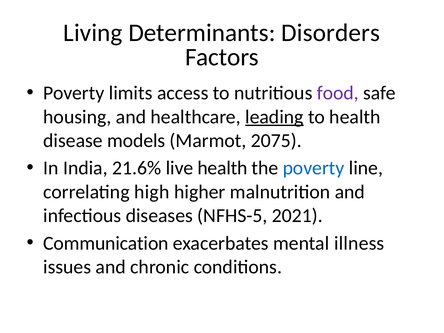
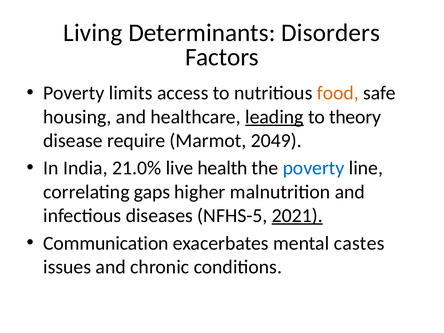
food colour: purple -> orange (338, 93)
to health: health -> theory (355, 117)
models: models -> require (136, 141)
2075: 2075 -> 2049 (276, 141)
21.6%: 21.6% -> 21.0% (137, 168)
high: high -> gaps (152, 192)
2021 underline: none -> present (297, 216)
illness: illness -> castes (359, 243)
